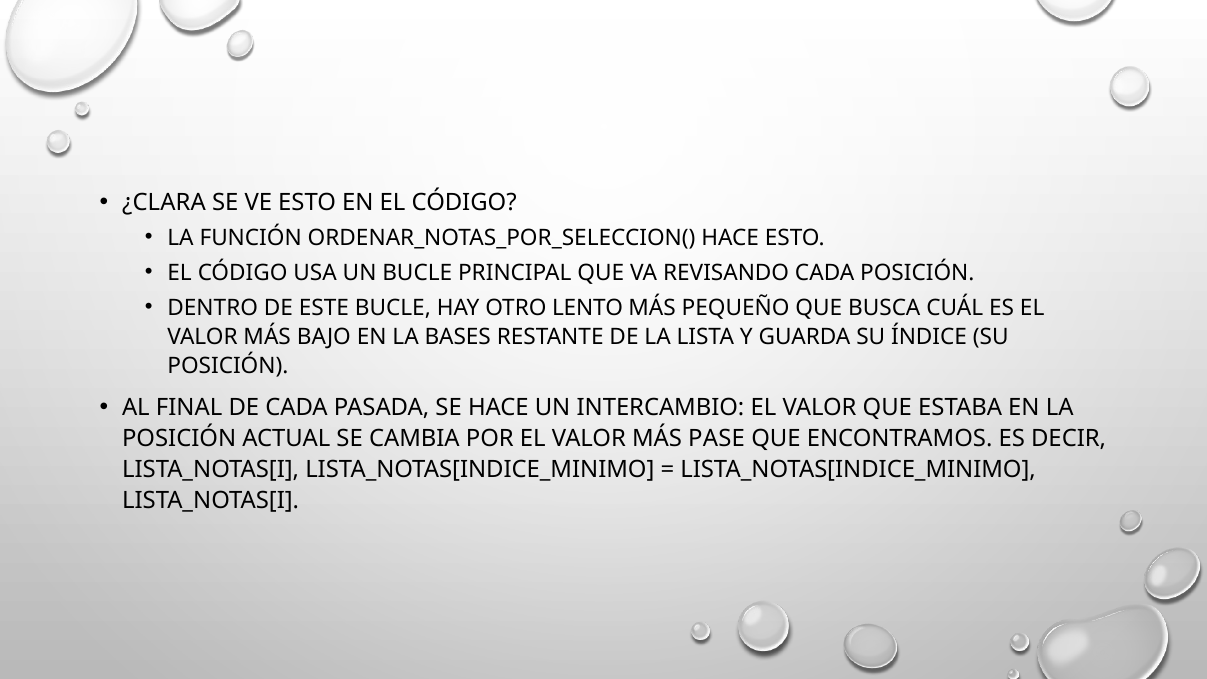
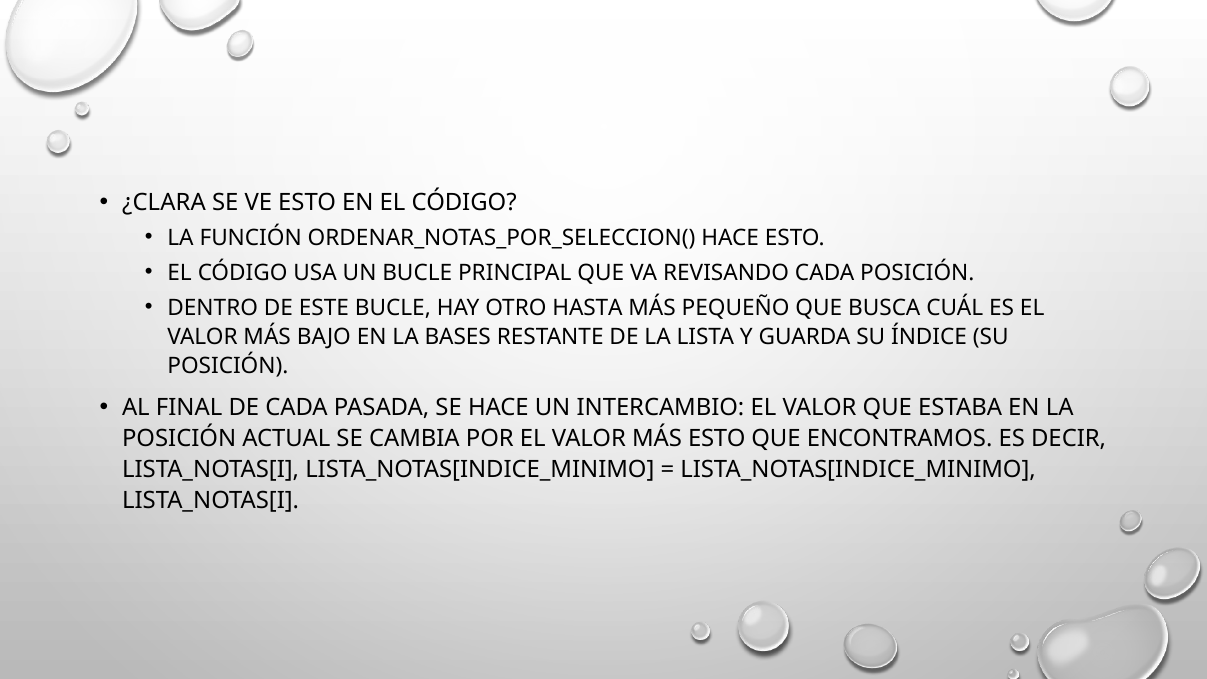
LENTO: LENTO -> HASTA (588, 308)
MÁS PASE: PASE -> ESTO (717, 439)
